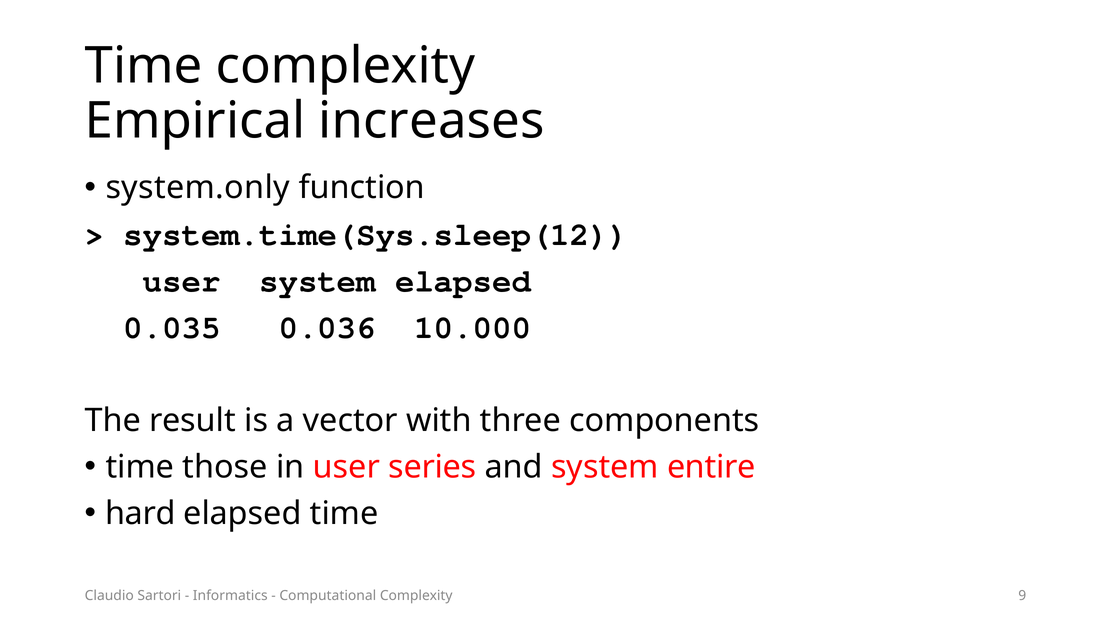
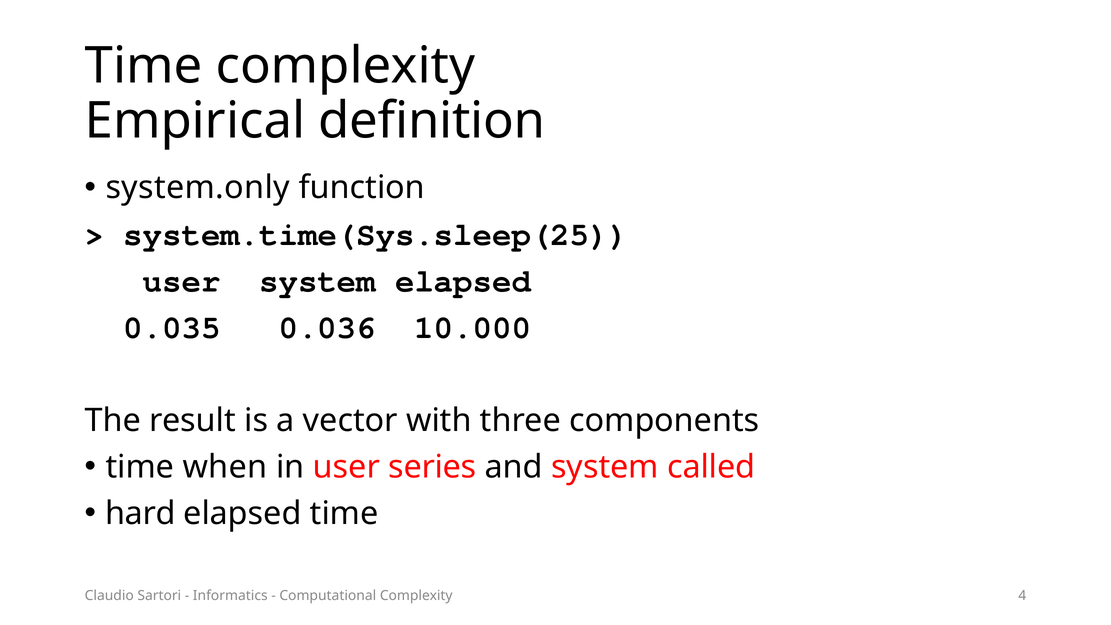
increases: increases -> definition (432, 121)
system.time(Sys.sleep(12: system.time(Sys.sleep(12 -> system.time(Sys.sleep(25 (376, 234)
those: those -> when (225, 467)
entire: entire -> called (711, 467)
9: 9 -> 4 (1022, 596)
